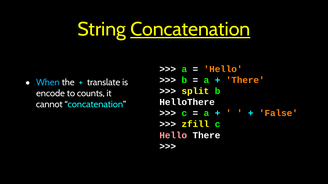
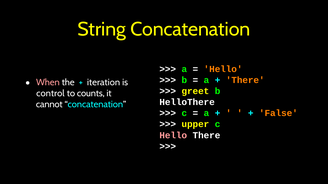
Concatenation underline: present -> none (190, 29)
When colour: light blue -> pink (48, 83)
translate: translate -> iteration (104, 83)
split: split -> greet (195, 91)
encode: encode -> control (50, 94)
zfill: zfill -> upper (195, 125)
